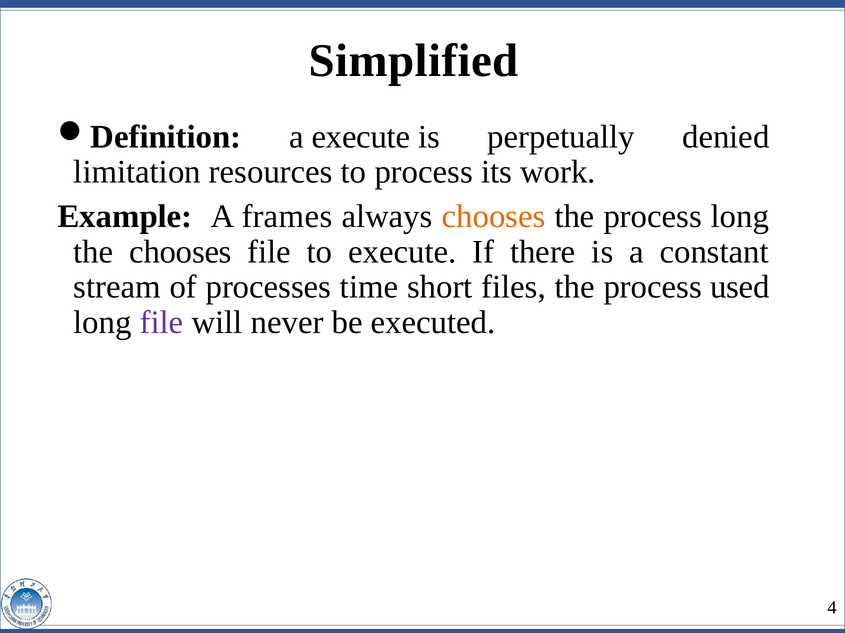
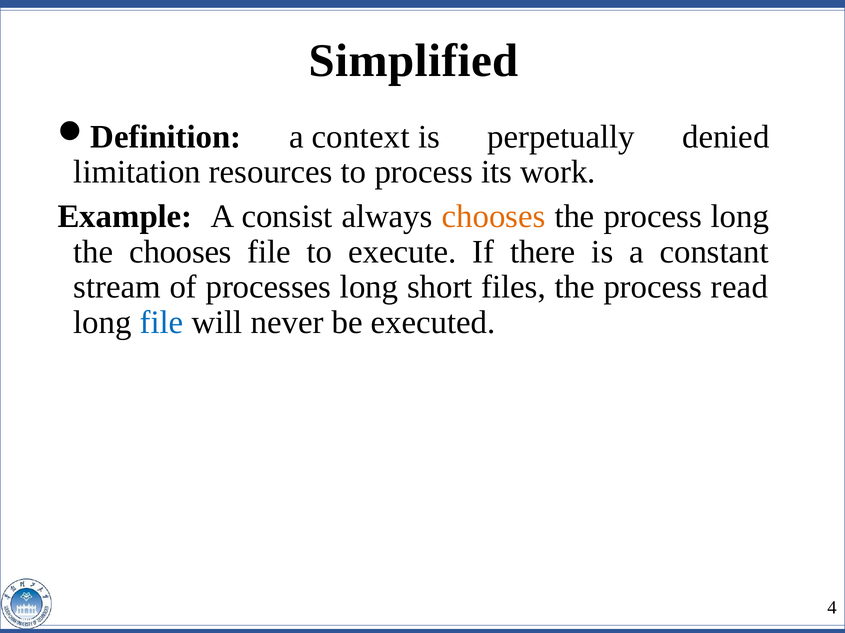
a execute: execute -> context (361, 137)
frames: frames -> consist (287, 217)
processes time: time -> long (369, 287)
used: used -> read (740, 287)
file colour: purple -> blue (162, 323)
